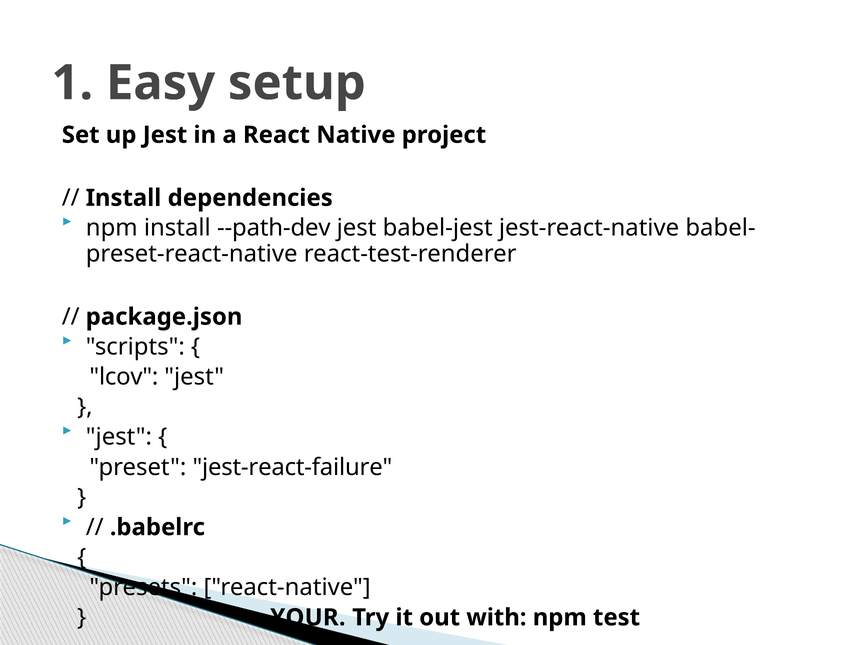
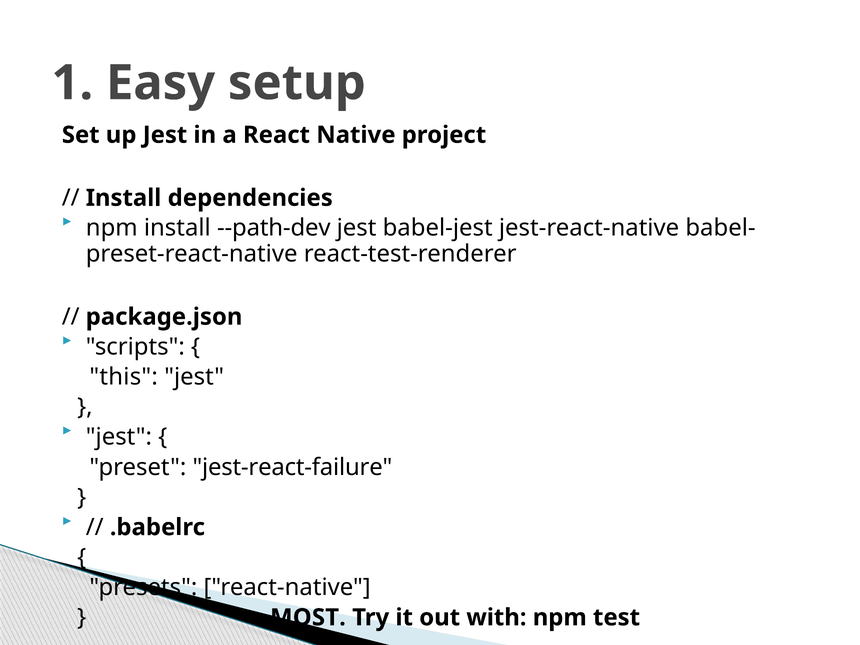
lcov: lcov -> this (124, 377)
YOUR: YOUR -> MOST (308, 617)
